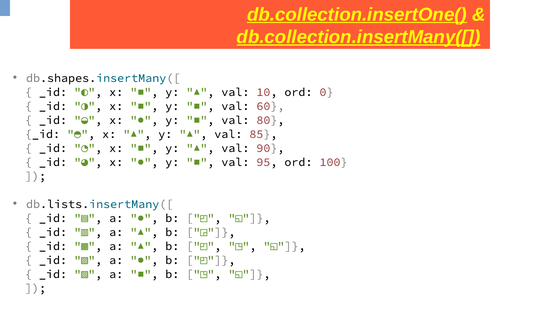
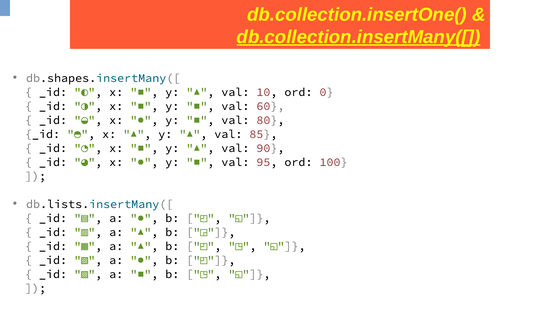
db.collection.insertOne( underline: present -> none (357, 15)
